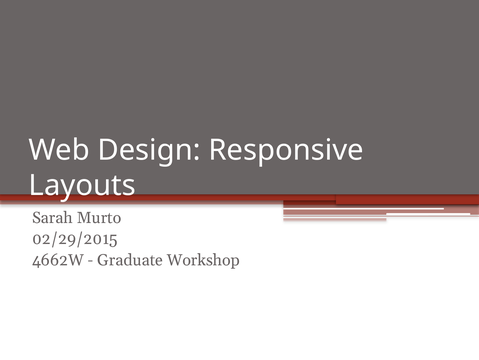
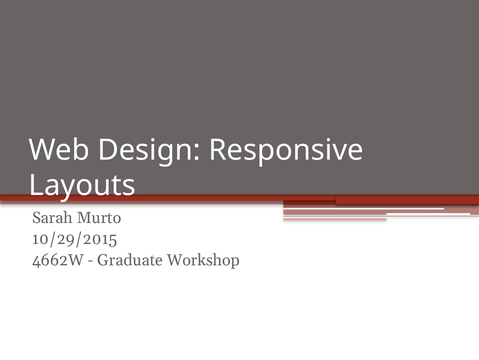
02/29/2015: 02/29/2015 -> 10/29/2015 (75, 239)
